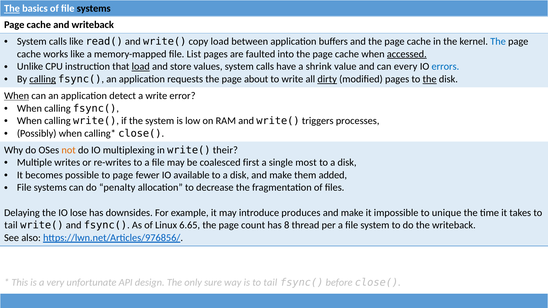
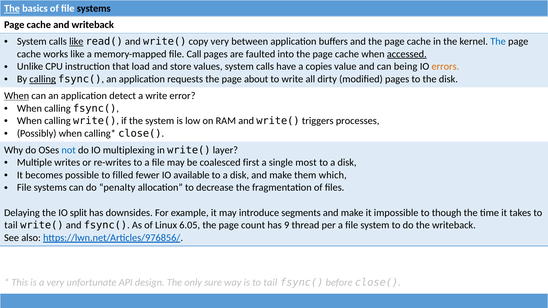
like underline: none -> present (76, 42)
copy load: load -> very (220, 42)
List: List -> Call (194, 54)
load underline: present -> none (141, 67)
shrink: shrink -> copies (319, 67)
every: every -> being (406, 67)
errors colour: blue -> orange (445, 67)
dirty underline: present -> none (327, 79)
the underline: present -> none (430, 79)
not colour: orange -> blue (69, 150)
their: their -> layer (225, 150)
to page: page -> filled (123, 175)
added: added -> which (333, 175)
lose: lose -> split (78, 213)
produces: produces -> segments (301, 213)
unique: unique -> though (447, 213)
6.65: 6.65 -> 6.05 (190, 225)
8: 8 -> 9 (287, 225)
